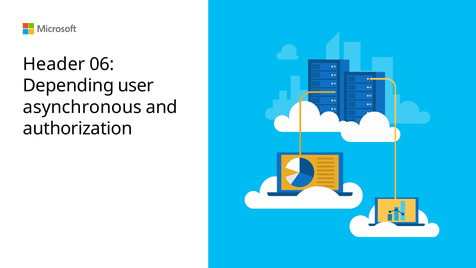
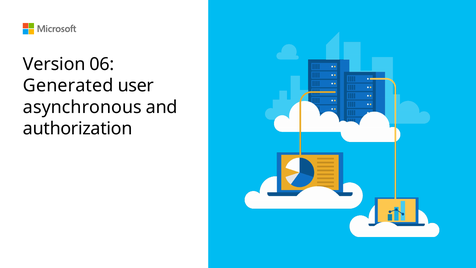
Header: Header -> Version (54, 64)
Depending: Depending -> Generated (68, 86)
